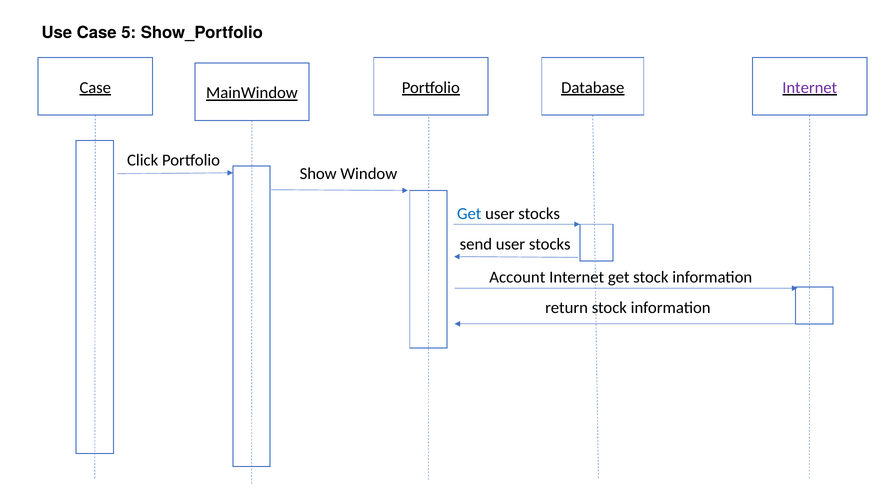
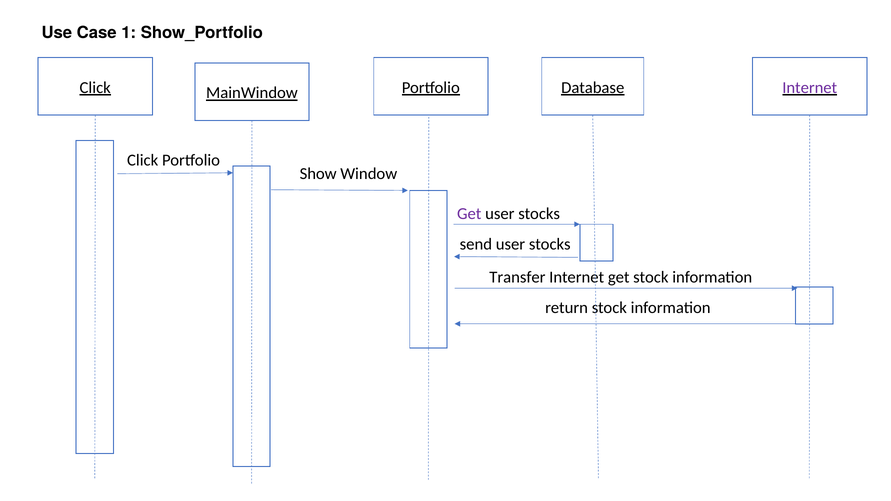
5: 5 -> 1 (129, 33)
Case: Case -> Click (95, 88)
Get colour: blue -> purple (469, 214)
Account: Account -> Transfer (517, 278)
